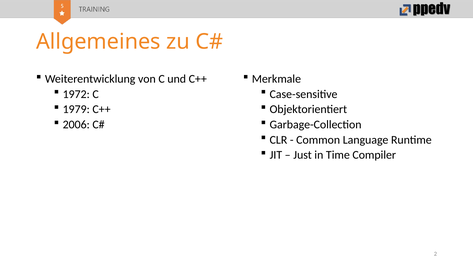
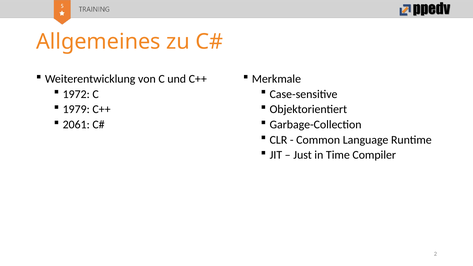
2006: 2006 -> 2061 (76, 125)
